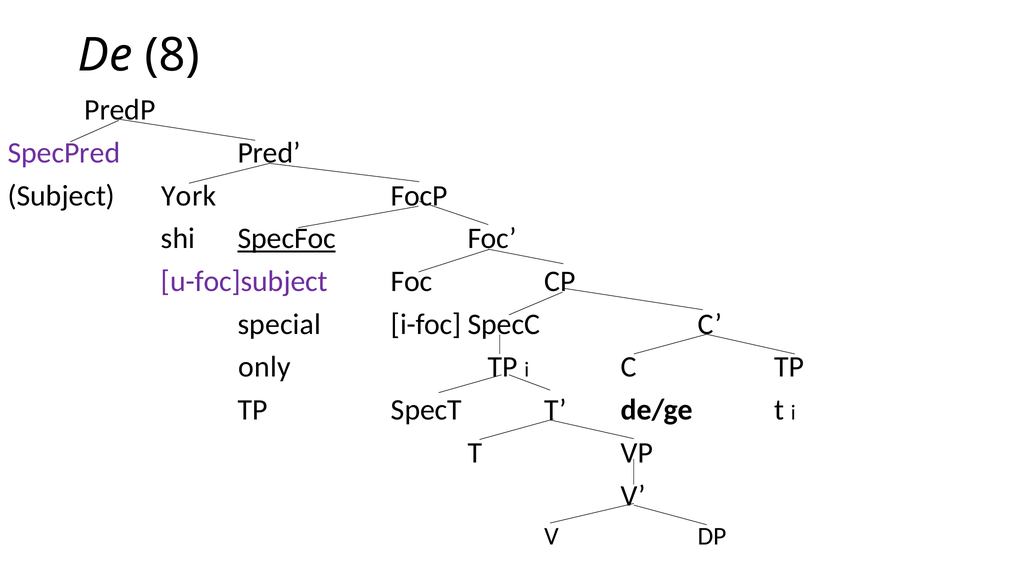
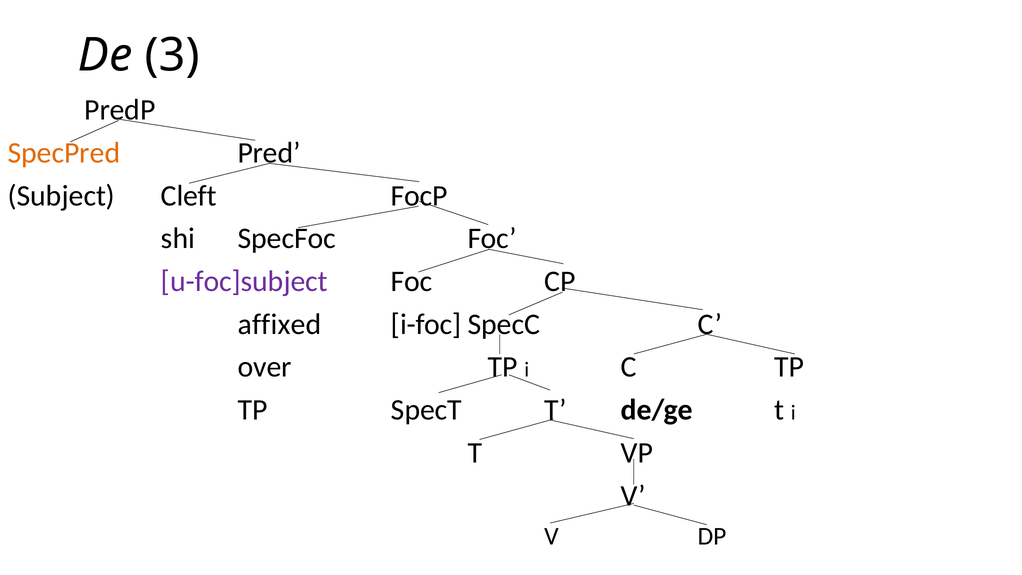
8: 8 -> 3 (172, 55)
SpecPred colour: purple -> orange (64, 153)
York: York -> Cleft (189, 196)
SpecFoc underline: present -> none (287, 239)
special: special -> affixed (279, 324)
only: only -> over (265, 367)
